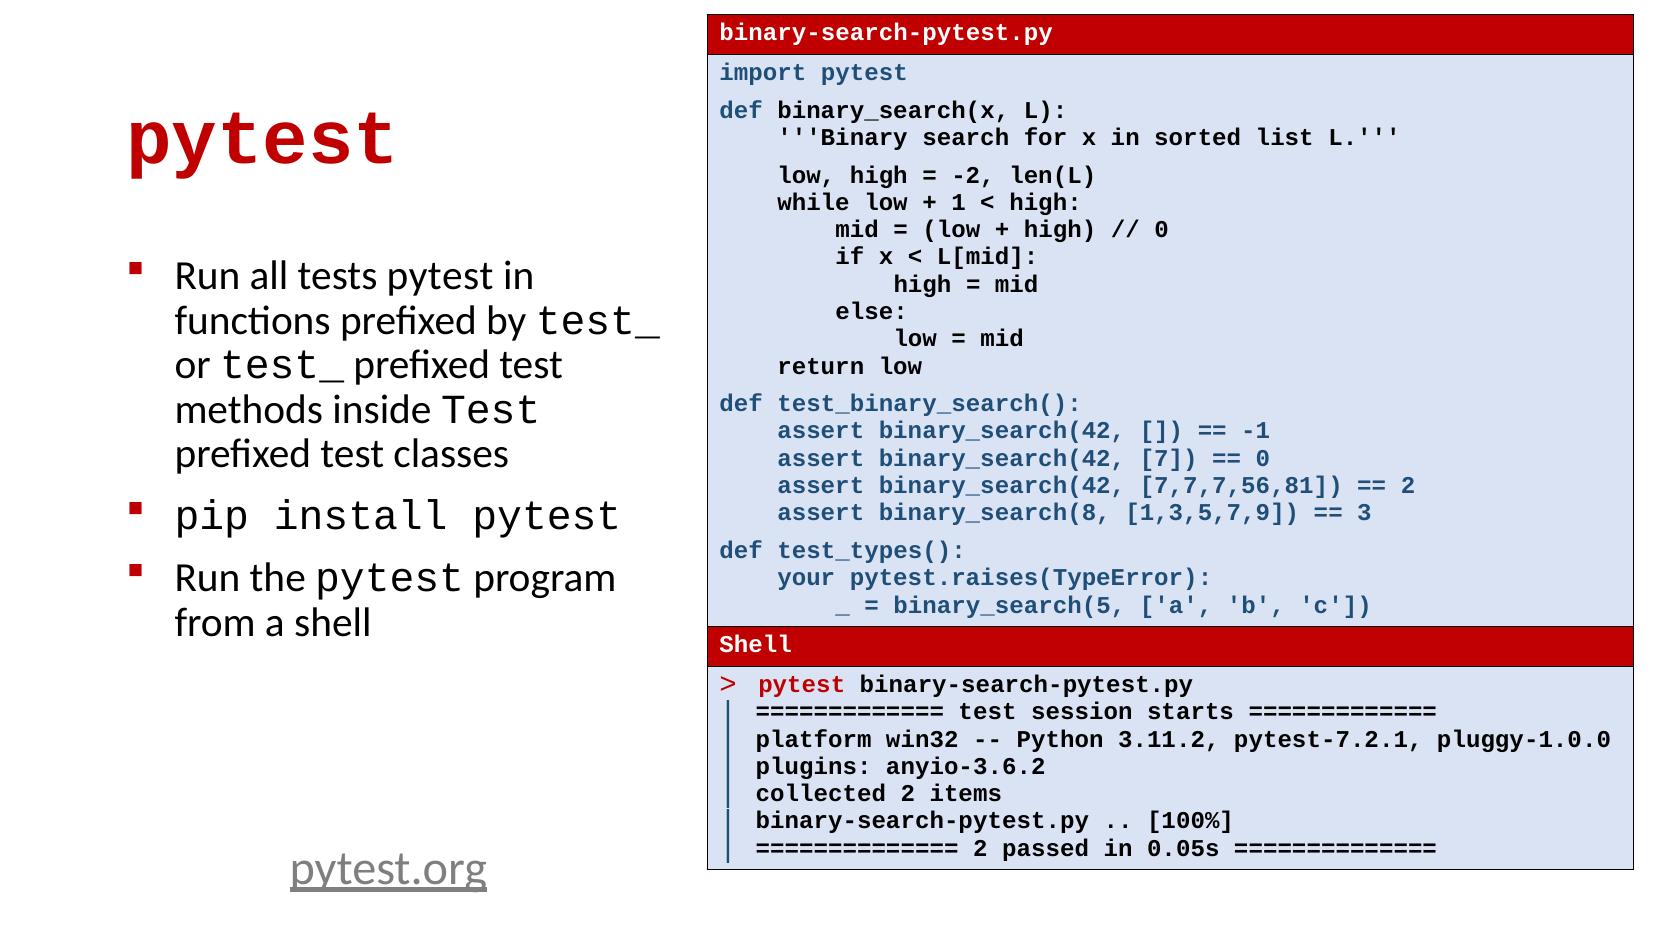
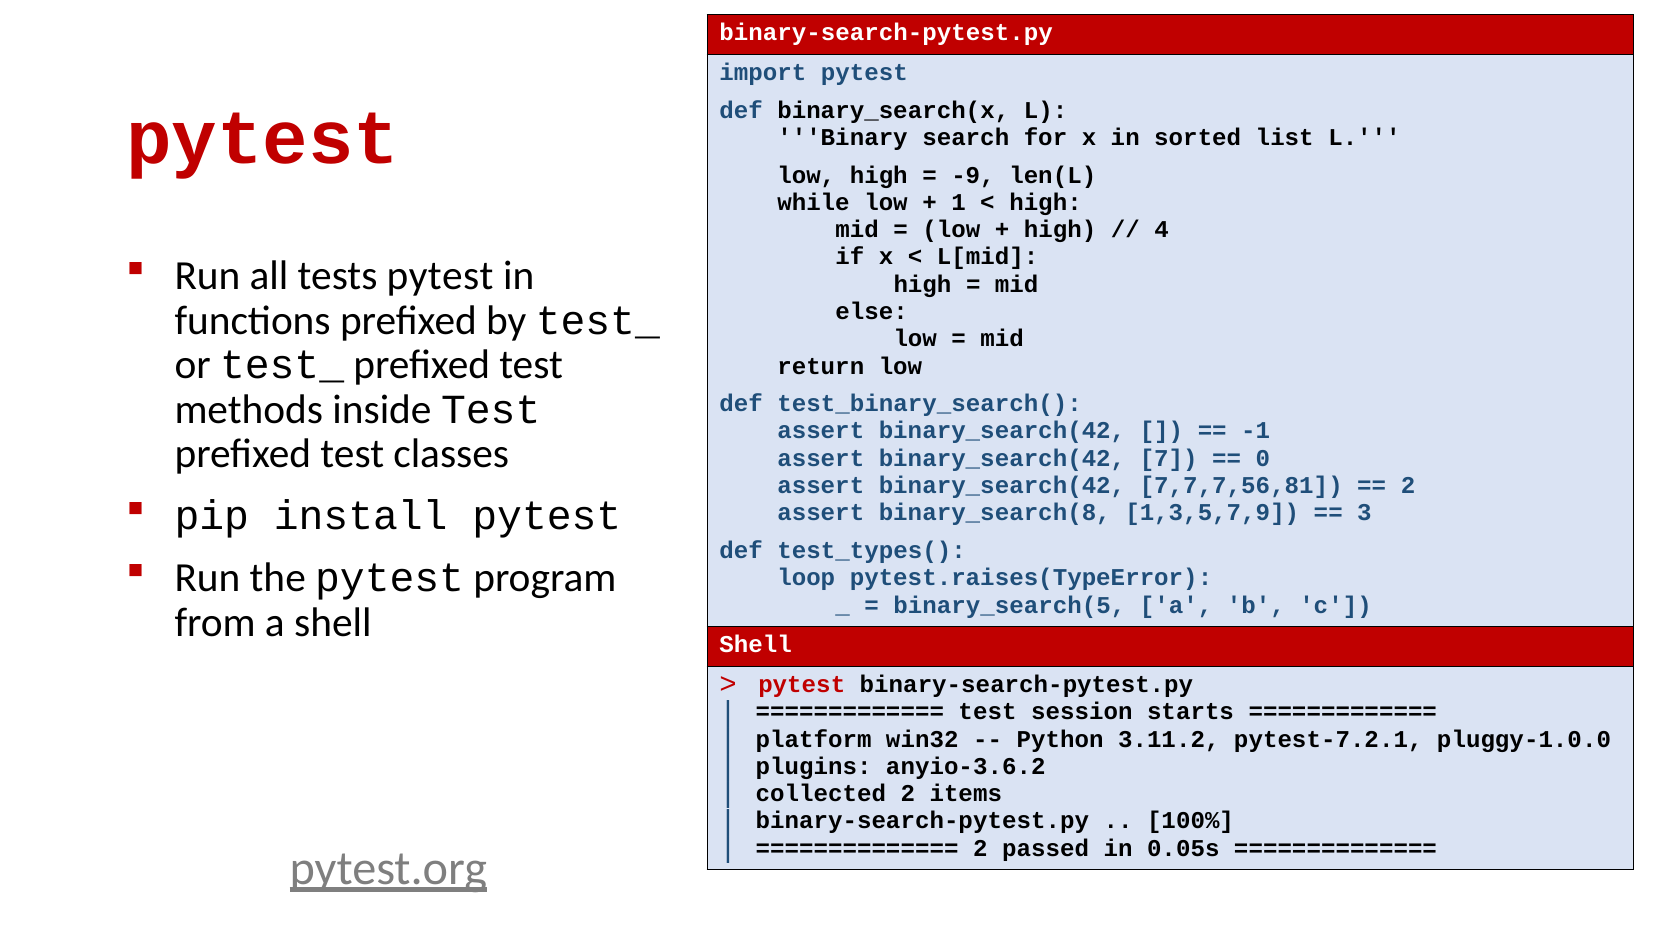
-2: -2 -> -9 (973, 175)
0: 0 -> 4 (1162, 230)
your: your -> loop (806, 578)
